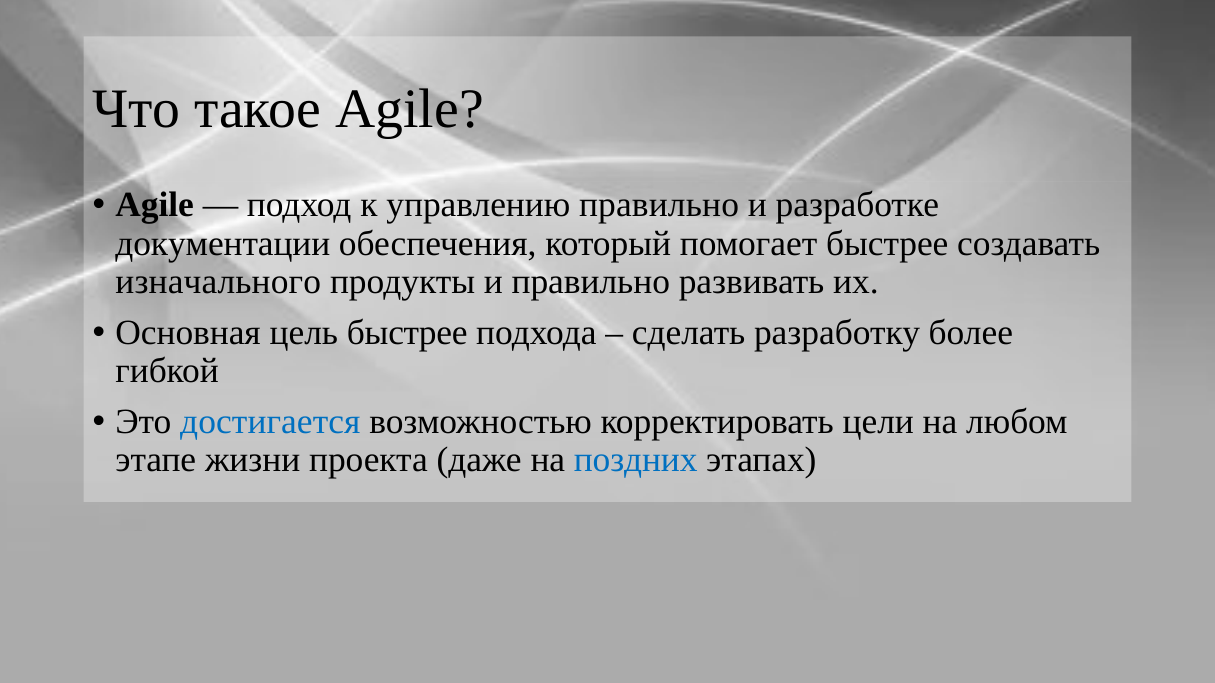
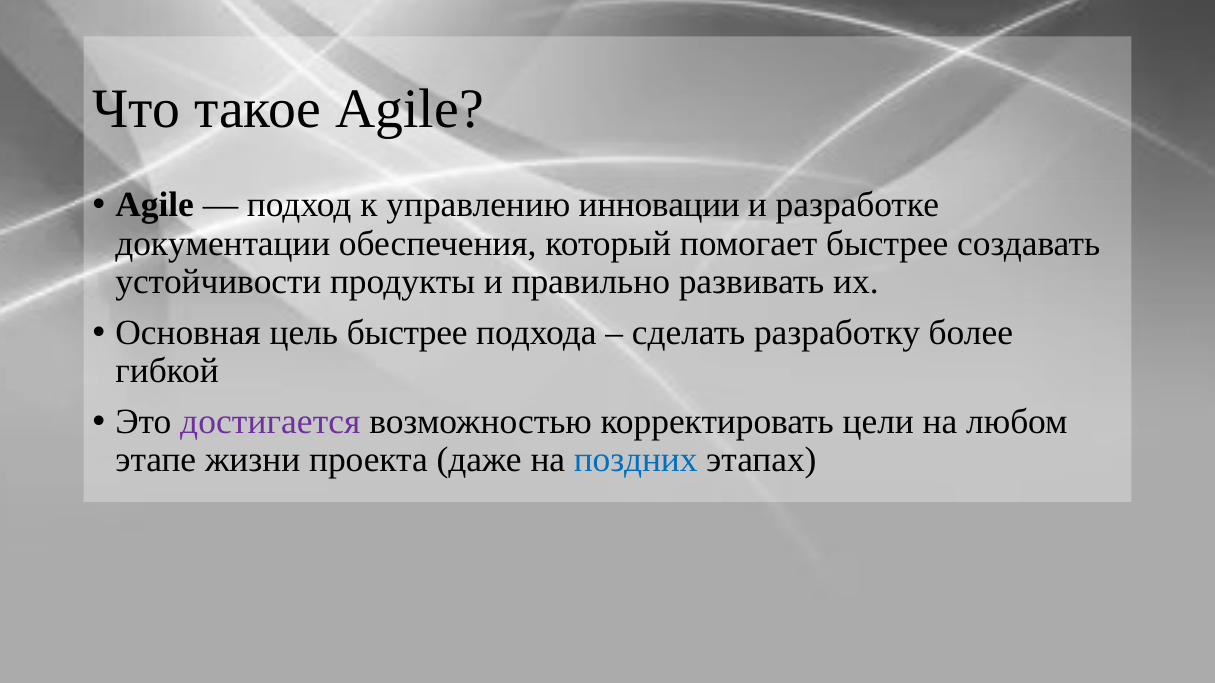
управлению правильно: правильно -> инновации (659, 205)
изначального: изначального -> устойчивости (218, 282)
достигается colour: blue -> purple (270, 422)
